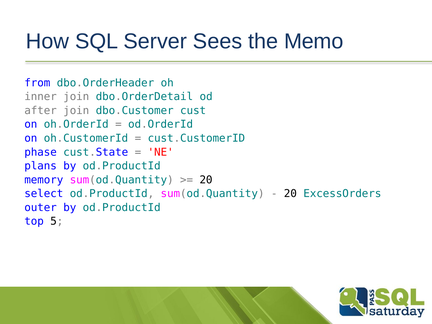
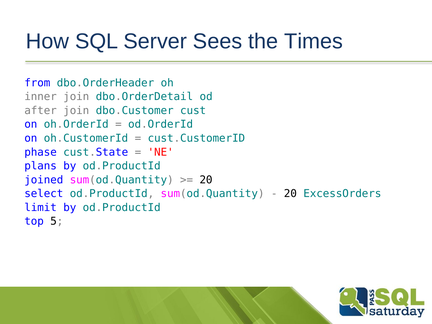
Memo: Memo -> Times (314, 41)
memory: memory -> joined (44, 180)
outer: outer -> limit (41, 208)
